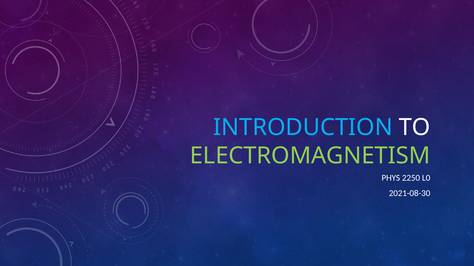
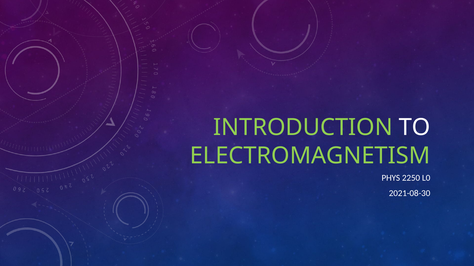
INTRODUCTION colour: light blue -> light green (303, 128)
